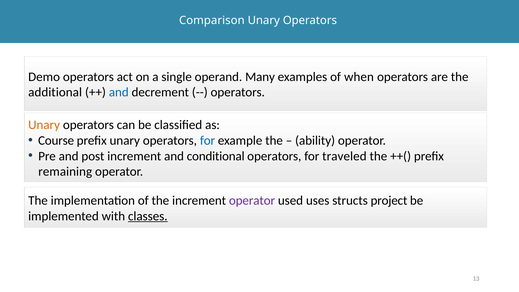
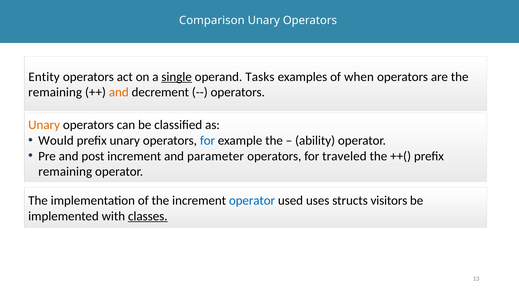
Demo: Demo -> Entity (44, 77)
single underline: none -> present (177, 77)
Many: Many -> Tasks (260, 77)
additional: additional -> remaining (55, 92)
and colour: blue -> orange (119, 92)
Course: Course -> Would (56, 140)
conditional: conditional -> parameter (216, 156)
operator colour: purple -> blue (252, 200)
project: project -> visitors (389, 200)
